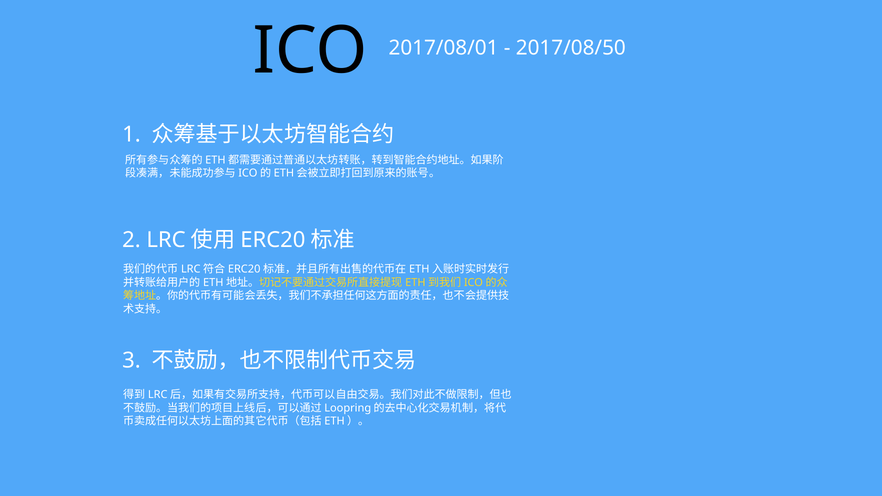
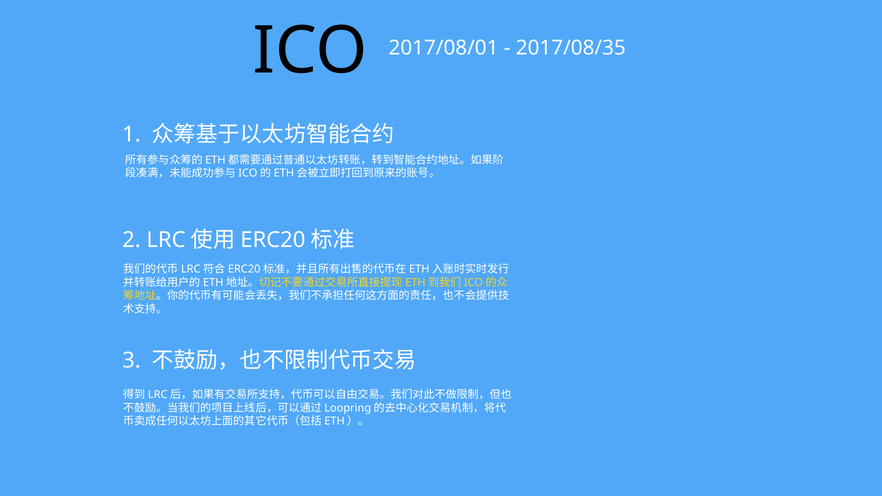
2017/08/50: 2017/08/50 -> 2017/08/35 (571, 48)
